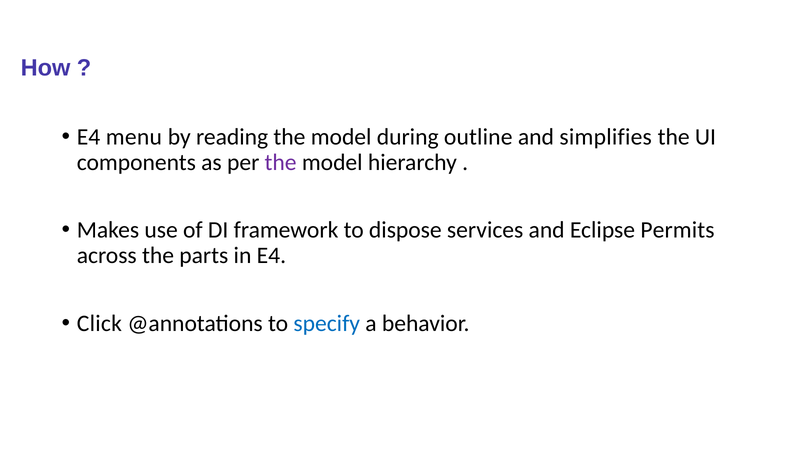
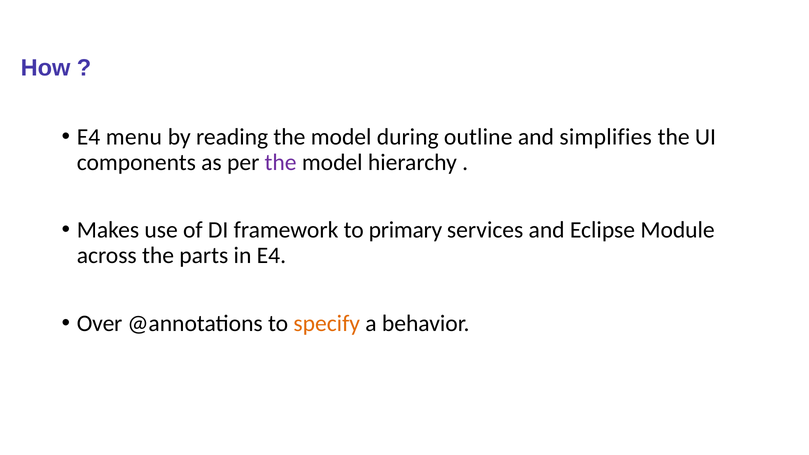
dispose: dispose -> primary (405, 230)
Permits: Permits -> Module (678, 230)
Click: Click -> Over (100, 323)
specify colour: blue -> orange (327, 323)
